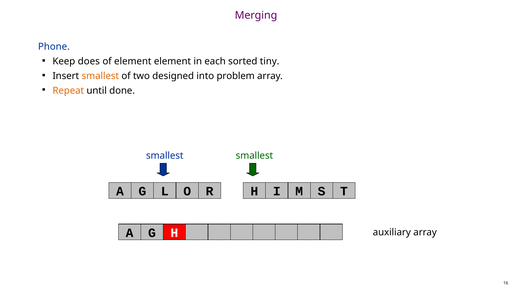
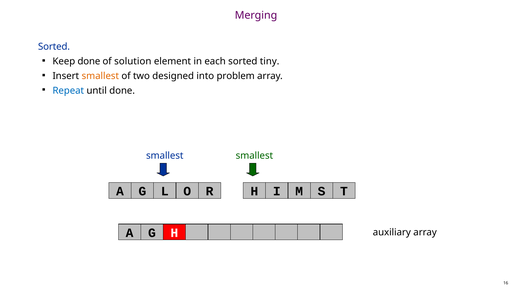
Phone: Phone -> Sorted (54, 47)
Keep does: does -> done (89, 61)
of element: element -> solution (133, 61)
Repeat colour: orange -> blue (68, 91)
